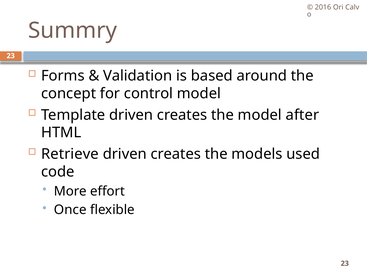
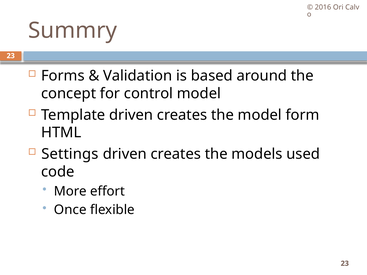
after: after -> form (302, 115)
Retrieve: Retrieve -> Settings (70, 154)
